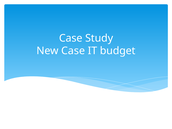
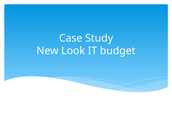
New Case: Case -> Look (73, 51)
